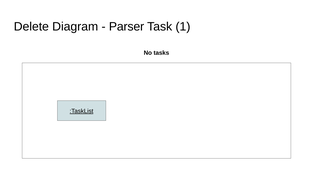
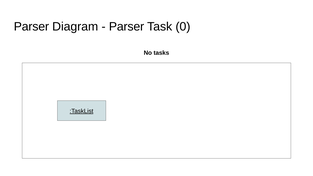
Delete: Delete -> Parser (31, 27)
1: 1 -> 0 (183, 27)
